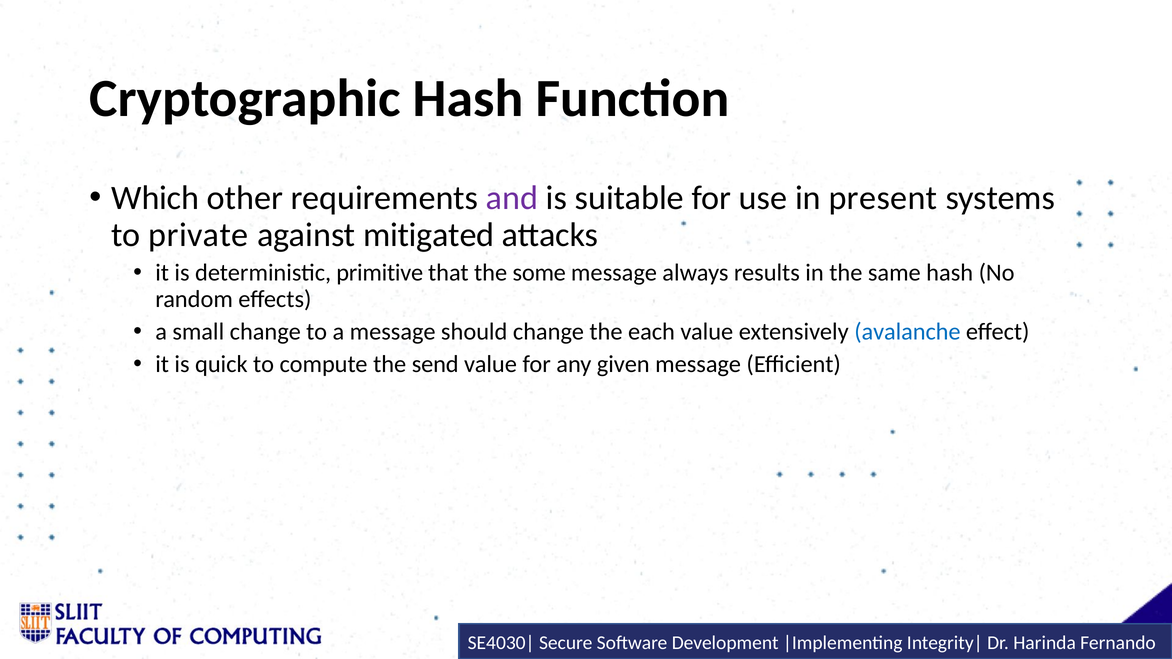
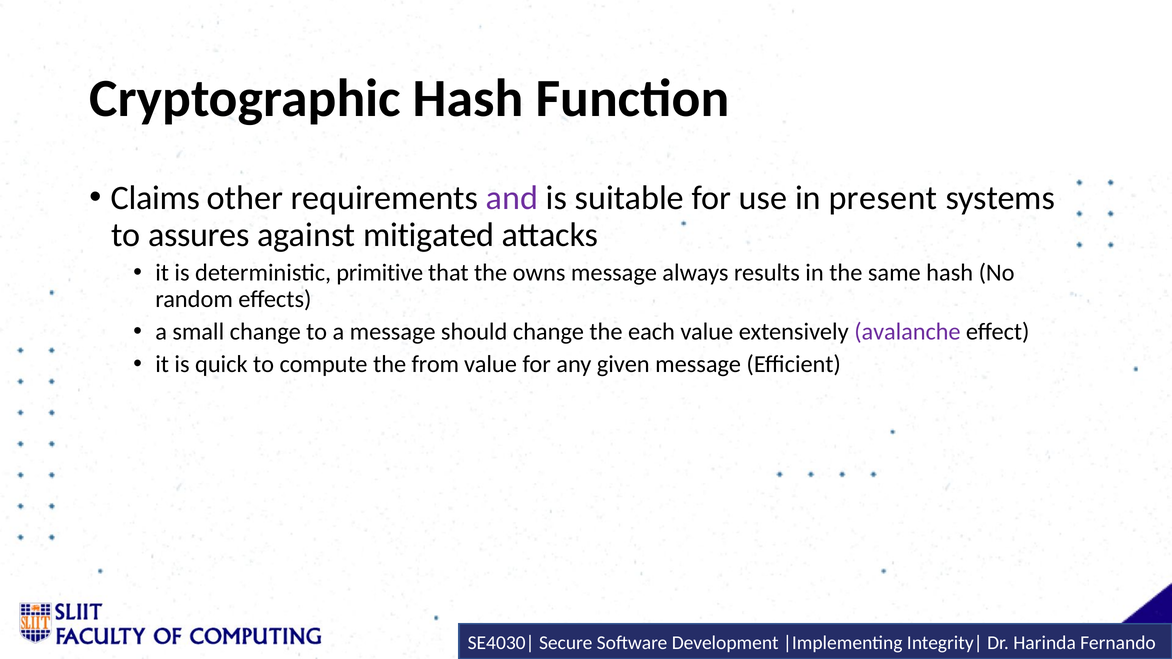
Which: Which -> Claims (155, 198)
private: private -> assures (199, 235)
some: some -> owns (539, 273)
avalanche colour: blue -> purple (907, 332)
send: send -> from (435, 364)
